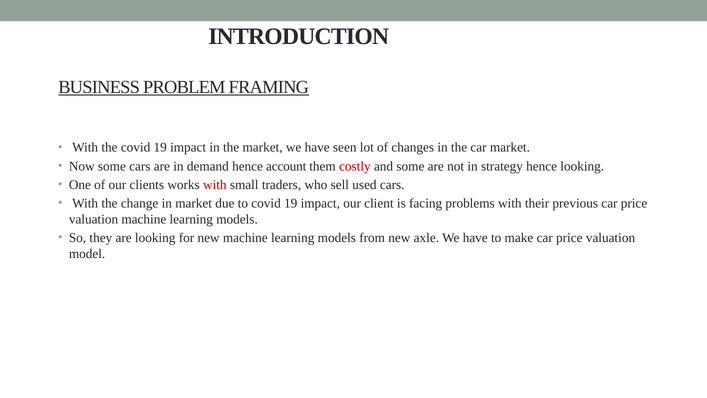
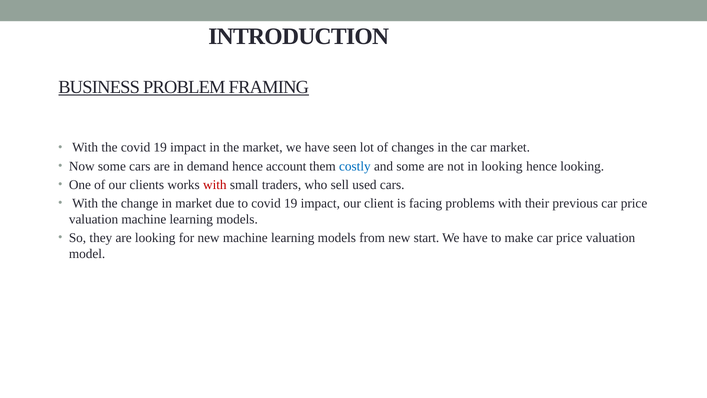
costly colour: red -> blue (355, 166)
in strategy: strategy -> looking (502, 166)
axle: axle -> start (426, 238)
